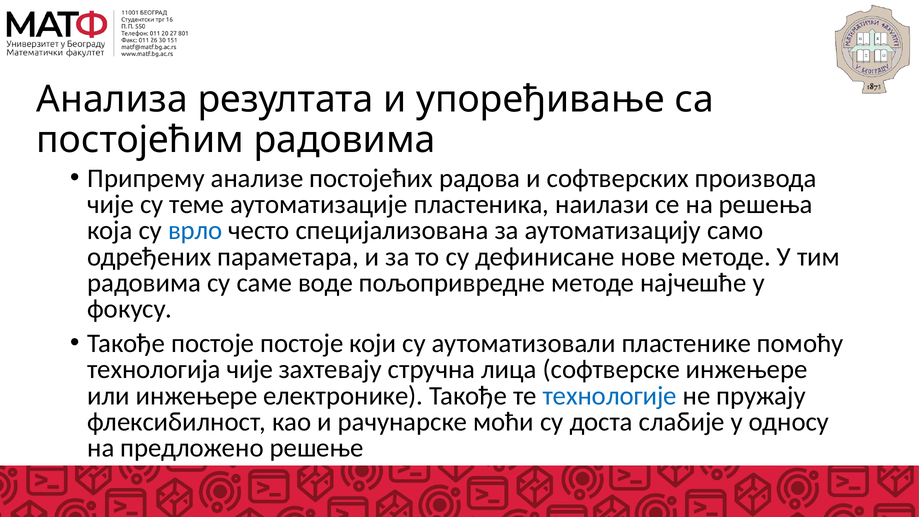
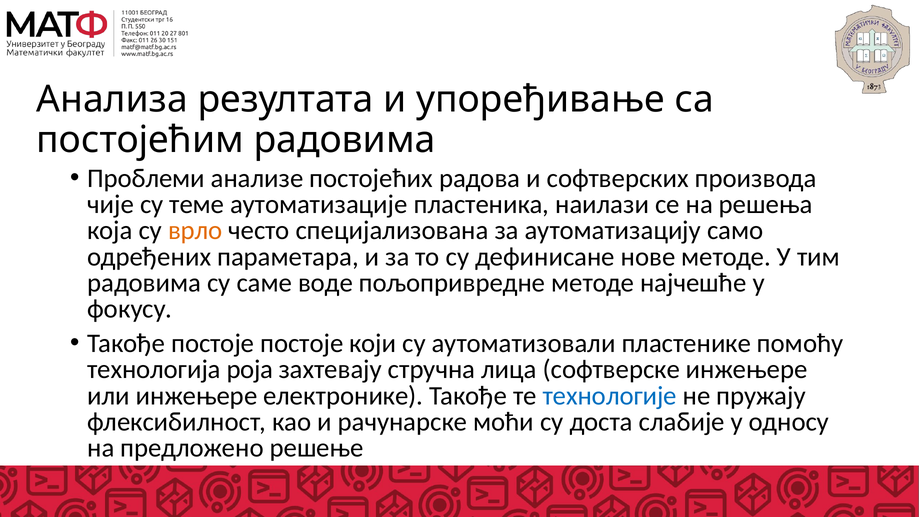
Припрему: Припрему -> Проблеми (146, 178)
врло colour: blue -> orange (195, 231)
технологија чије: чије -> роја (250, 370)
